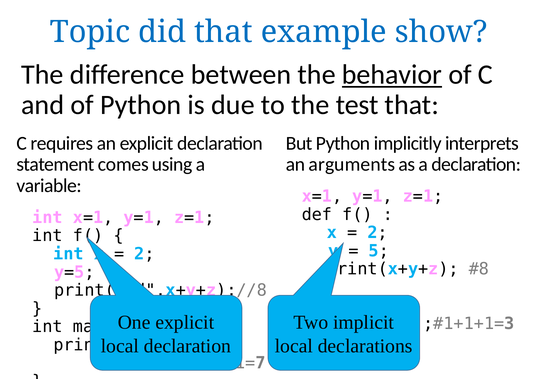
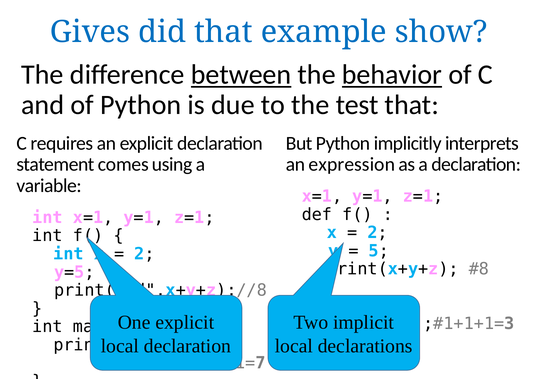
Topic: Topic -> Gives (90, 32)
between underline: none -> present (241, 75)
arguments: arguments -> expression (352, 165)
